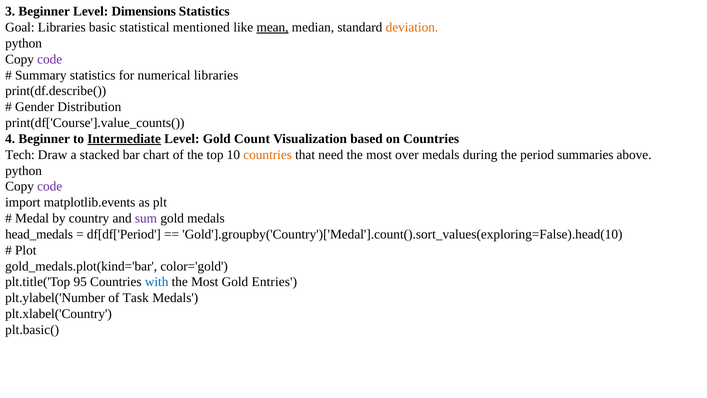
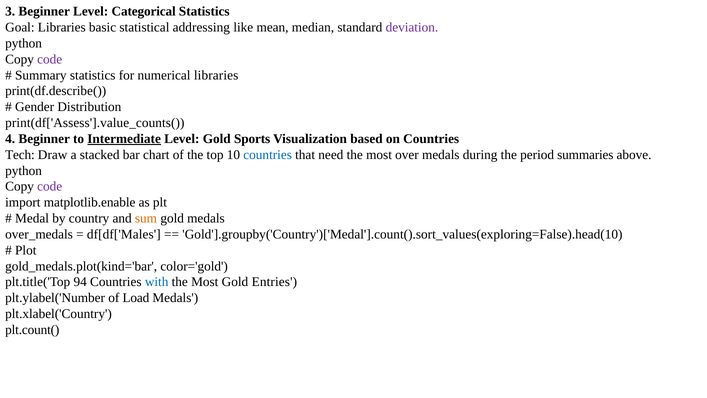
Dimensions: Dimensions -> Categorical (144, 11)
mentioned: mentioned -> addressing (201, 27)
mean underline: present -> none (273, 27)
deviation colour: orange -> purple (412, 27)
print(df['Course'].value_counts(: print(df['Course'].value_counts( -> print(df['Assess'].value_counts( (95, 123)
Count: Count -> Sports (252, 139)
countries colour: orange -> blue (268, 155)
matplotlib.events: matplotlib.events -> matplotlib.enable (90, 202)
sum colour: purple -> orange (146, 218)
head_medals: head_medals -> over_medals (39, 234)
df[df['Period: df[df['Period -> df[df['Males (124, 234)
95: 95 -> 94 (80, 282)
Task: Task -> Load (136, 298)
plt.basic(: plt.basic( -> plt.count( (32, 330)
